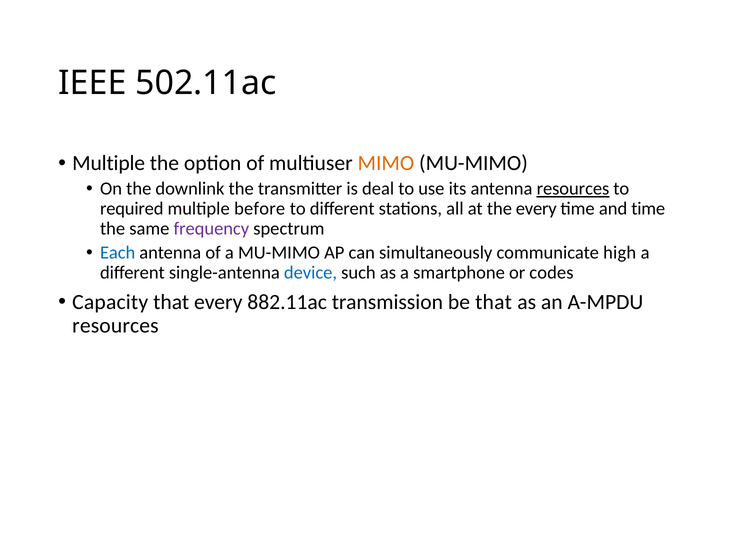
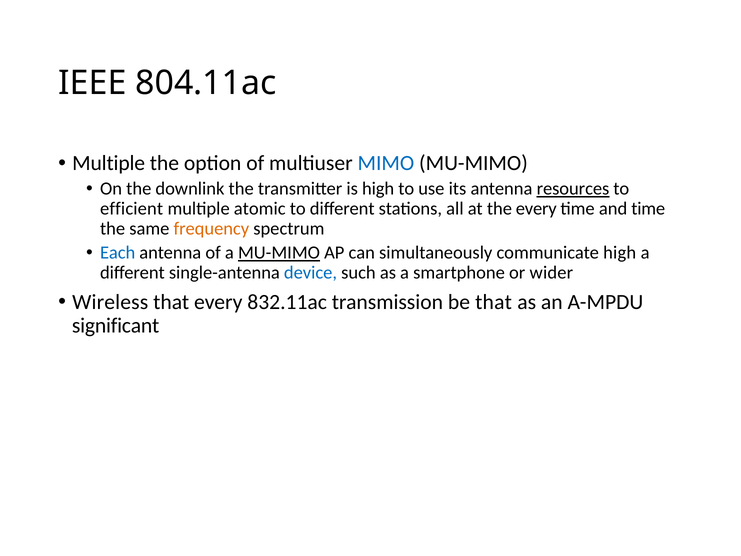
502.11ac: 502.11ac -> 804.11ac (206, 83)
MIMO colour: orange -> blue (386, 163)
is deal: deal -> high (378, 189)
required: required -> efficient (132, 209)
before: before -> atomic (260, 209)
frequency colour: purple -> orange (211, 229)
MU-MIMO underline: none -> present (279, 253)
codes: codes -> wider (551, 273)
Capacity: Capacity -> Wireless (110, 302)
882.11ac: 882.11ac -> 832.11ac (287, 302)
resources: resources -> significant (116, 325)
